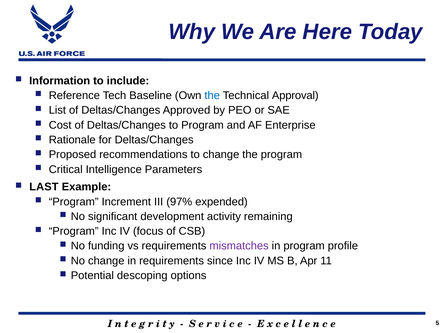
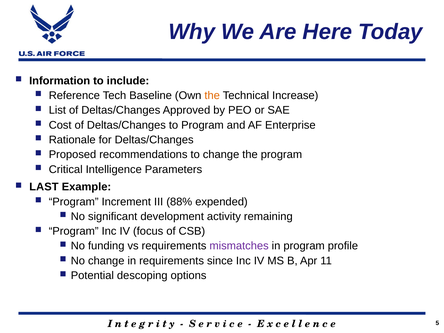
the colour: blue -> orange (212, 96)
Approval: Approval -> Increase (295, 96)
97%: 97% -> 88% (179, 202)
